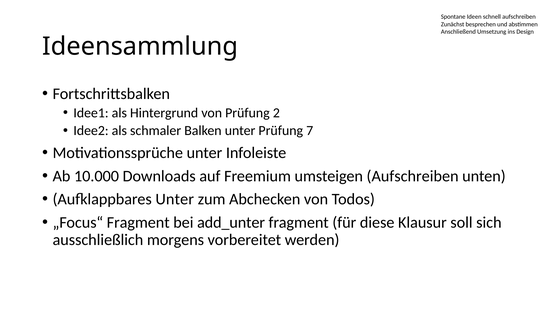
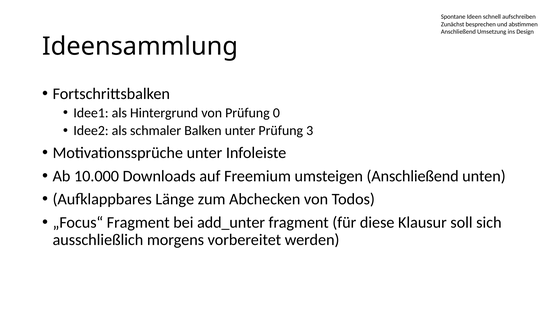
2: 2 -> 0 (276, 113)
7: 7 -> 3 (310, 131)
umsteigen Aufschreiben: Aufschreiben -> Anschließend (413, 176)
Aufklappbares Unter: Unter -> Länge (175, 199)
